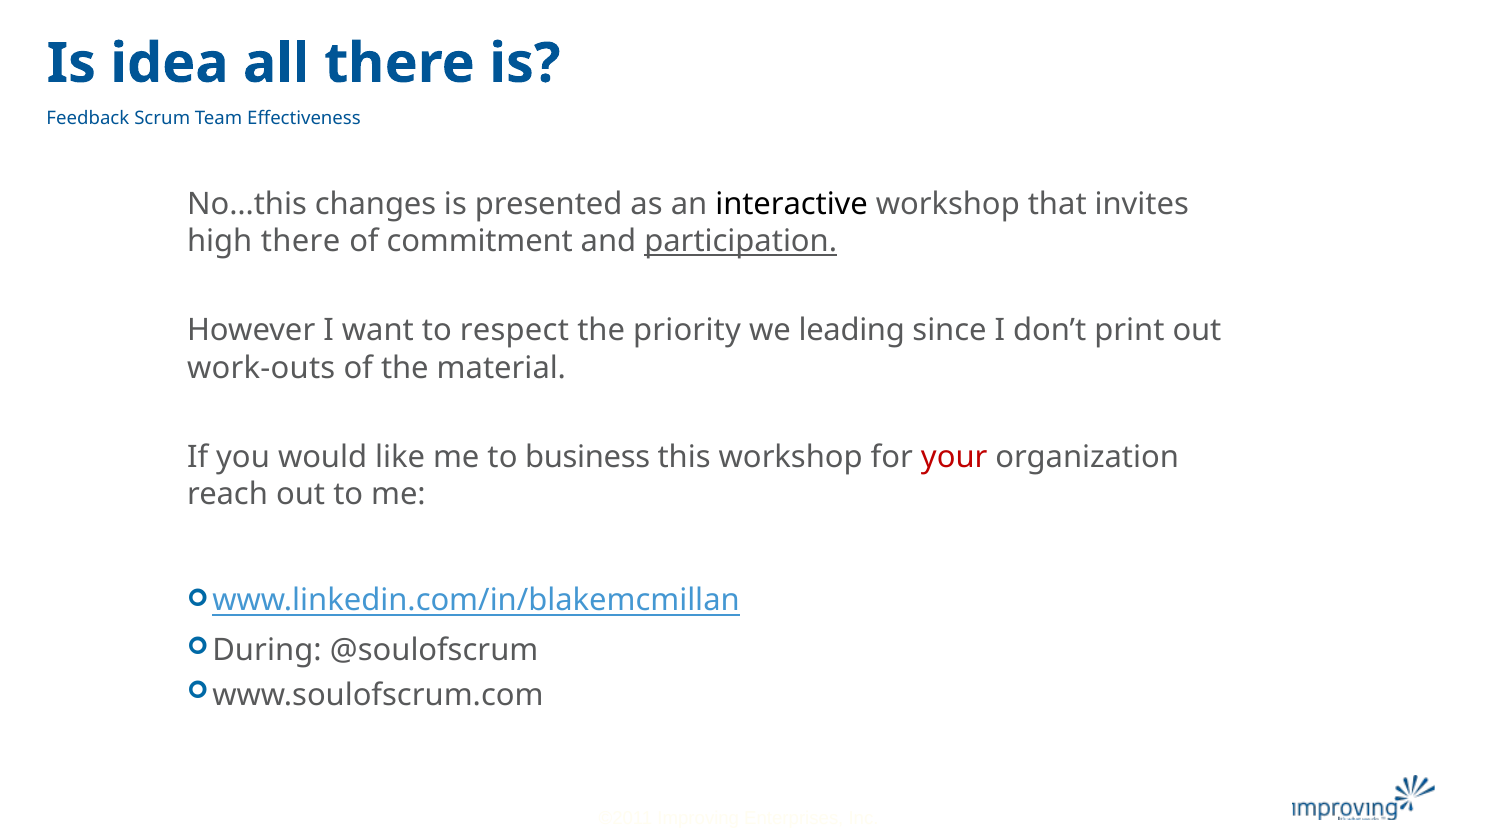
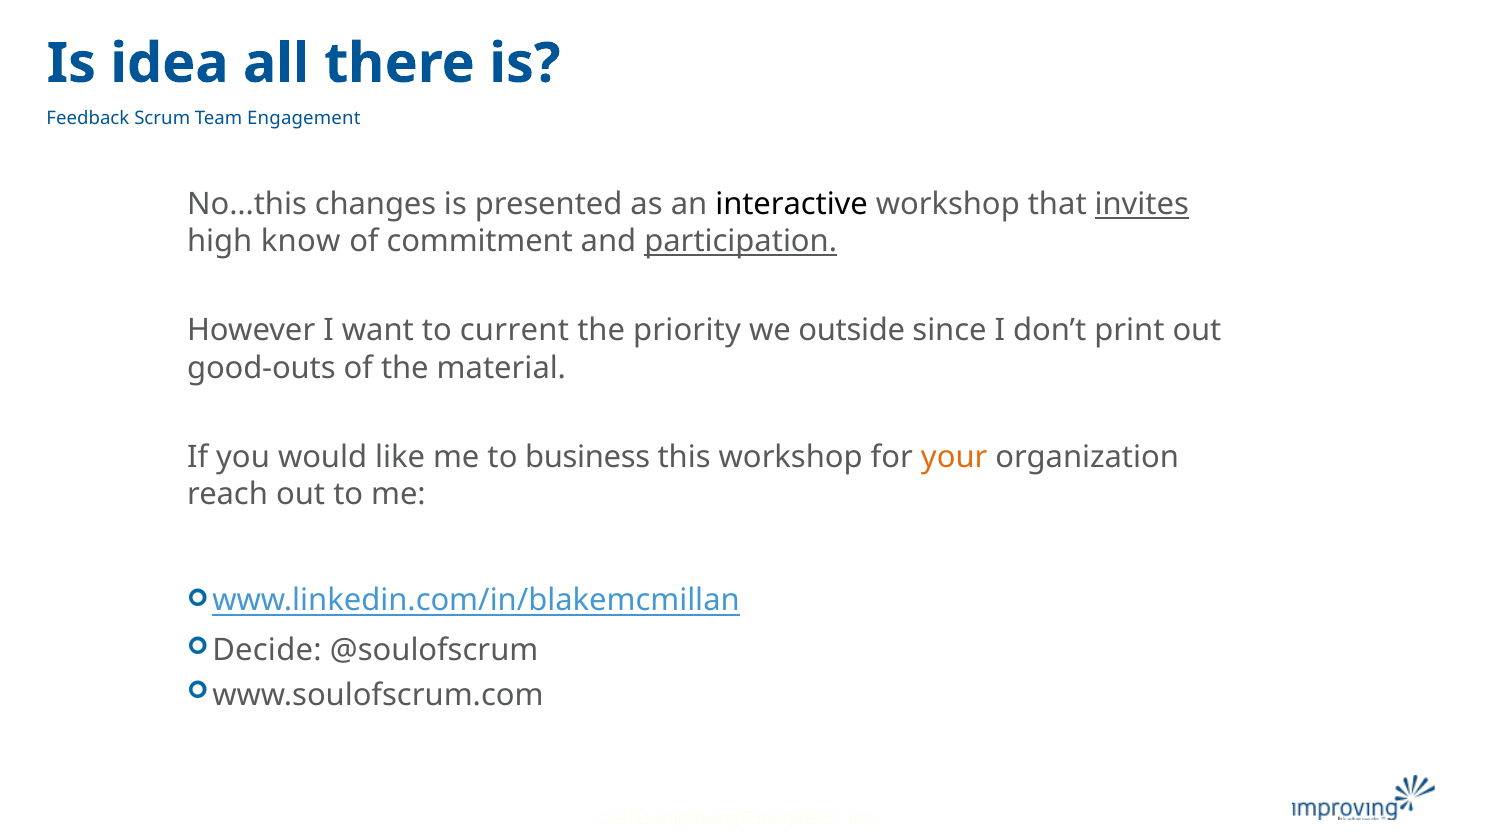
Effectiveness: Effectiveness -> Engagement (304, 118)
invites underline: none -> present (1142, 204)
high there: there -> know (301, 242)
respect: respect -> current (514, 331)
leading: leading -> outside (852, 331)
work-outs: work-outs -> good-outs (261, 368)
your colour: red -> orange (954, 457)
During: During -> Decide (267, 651)
